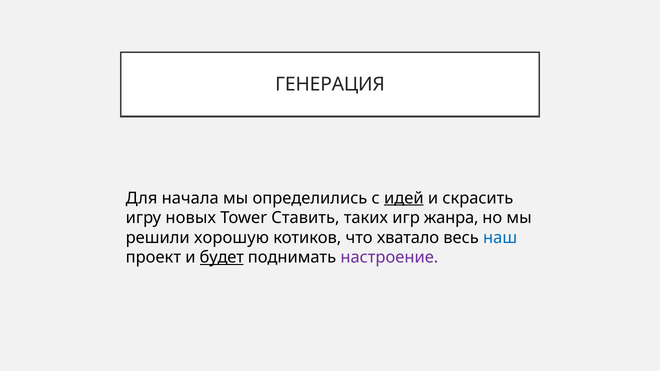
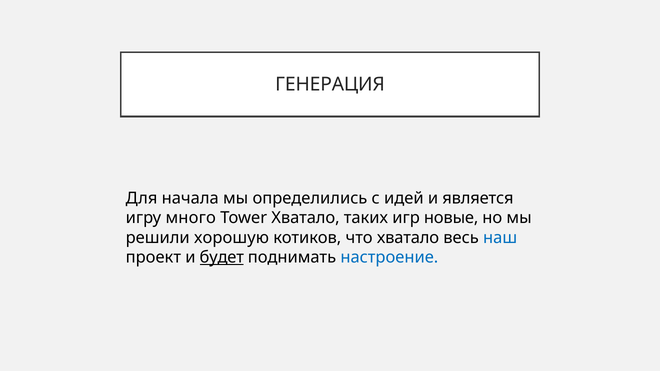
идей underline: present -> none (404, 198)
скрасить: скрасить -> является (478, 198)
новых: новых -> много (191, 218)
Tower Ставить: Ставить -> Хватало (305, 218)
жанра: жанра -> новые (451, 218)
настроение colour: purple -> blue (389, 258)
